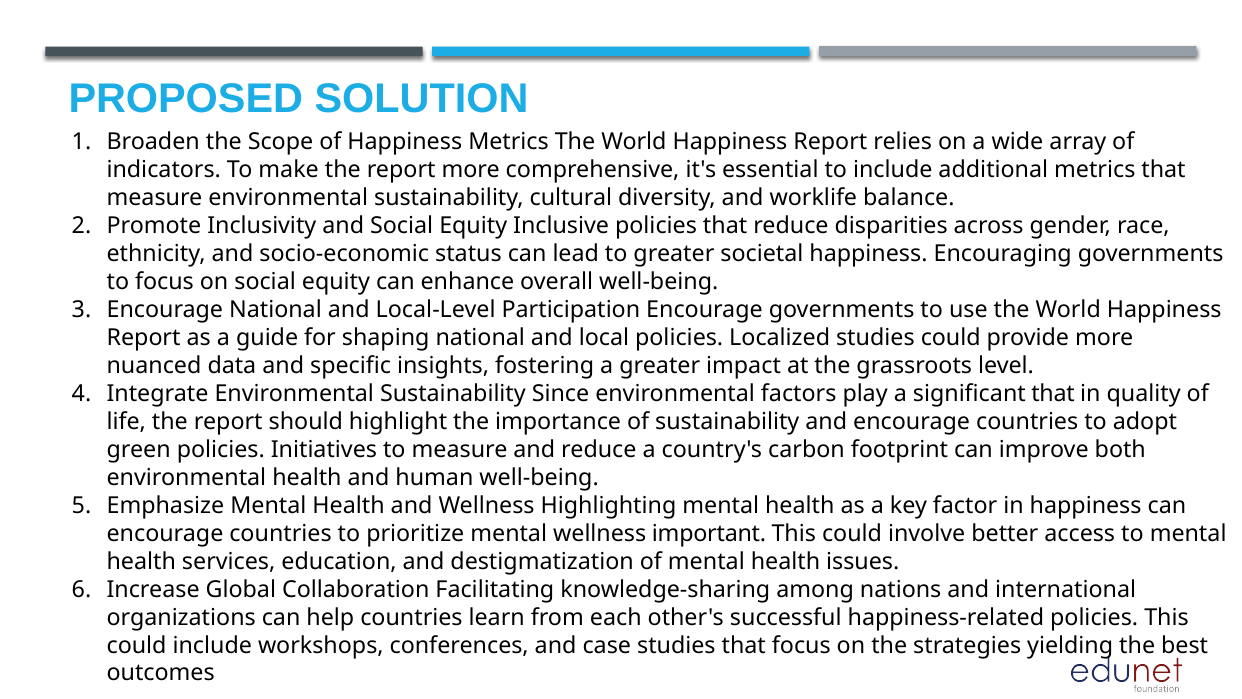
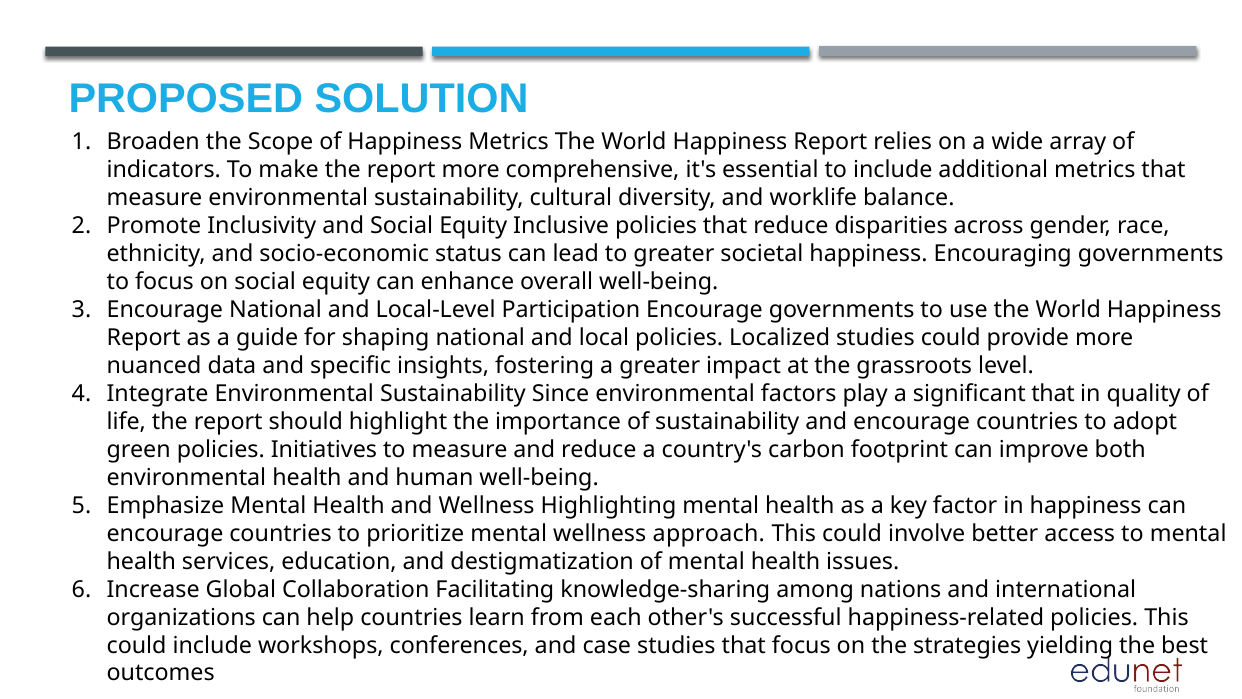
important: important -> approach (709, 533)
